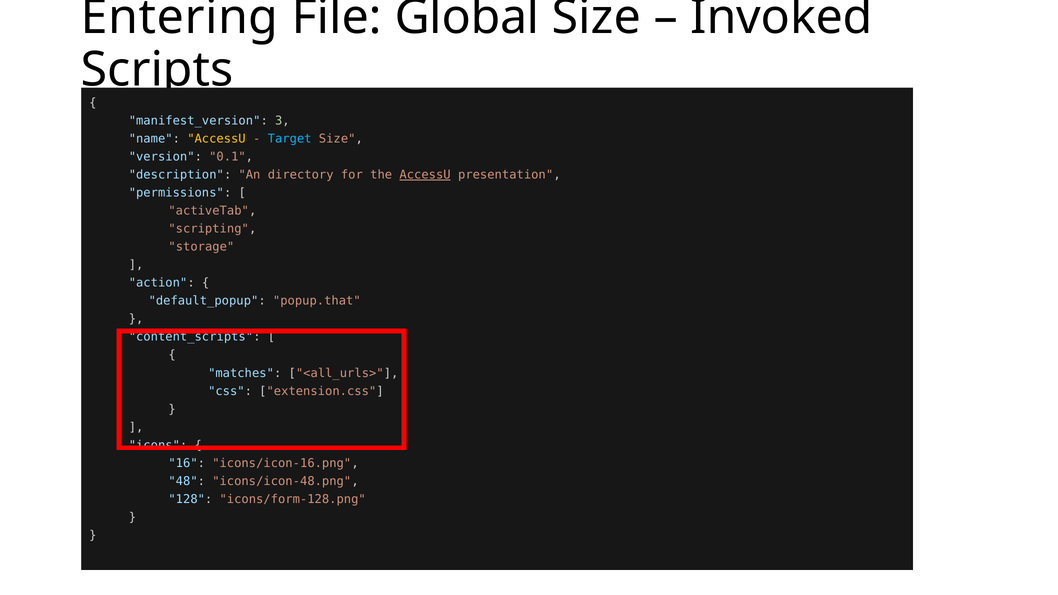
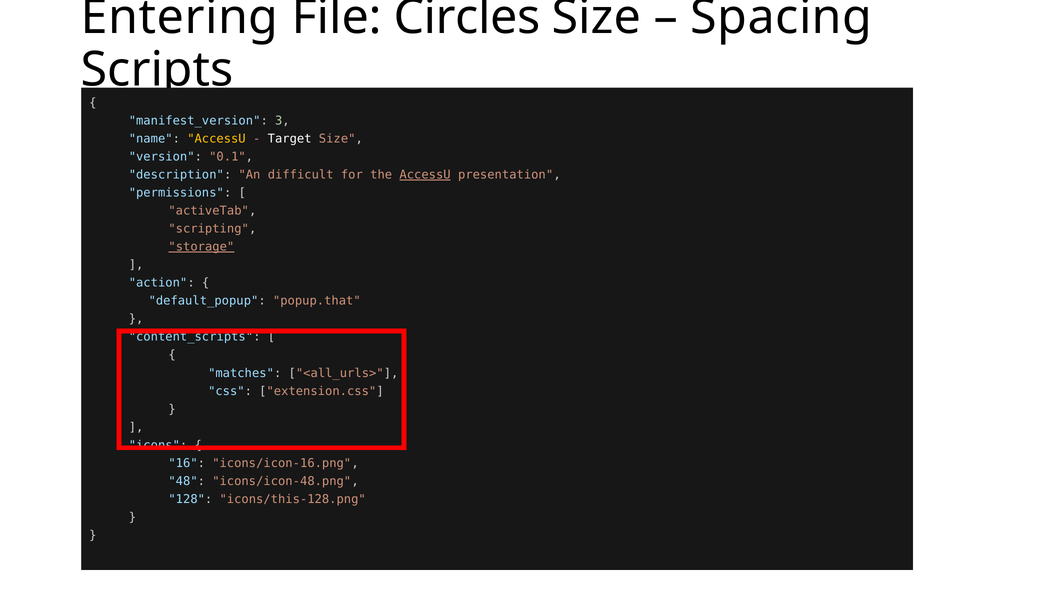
Global: Global -> Circles (467, 17)
Invoked: Invoked -> Spacing (781, 17)
Target colour: light blue -> white (290, 139)
directory: directory -> difficult (301, 175)
storage underline: none -> present (201, 247)
icons/form-128.png: icons/form-128.png -> icons/this-128.png (293, 499)
